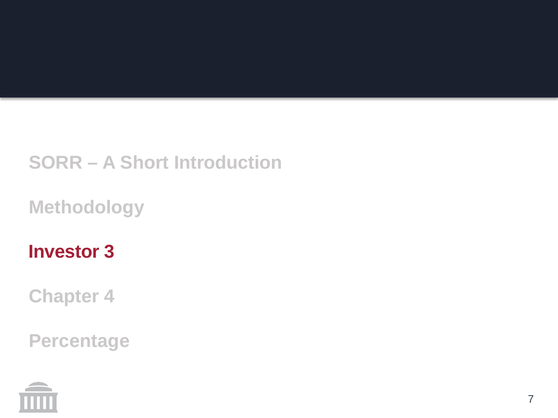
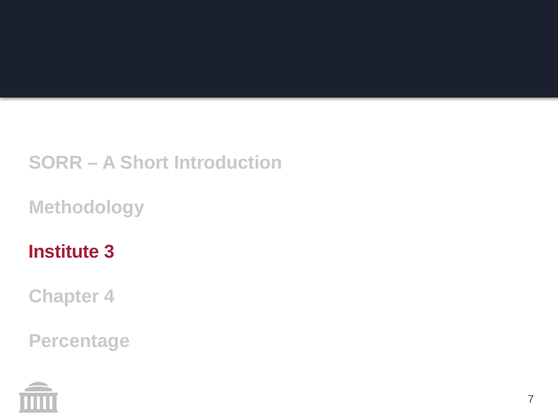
Investor: Investor -> Institute (64, 252)
